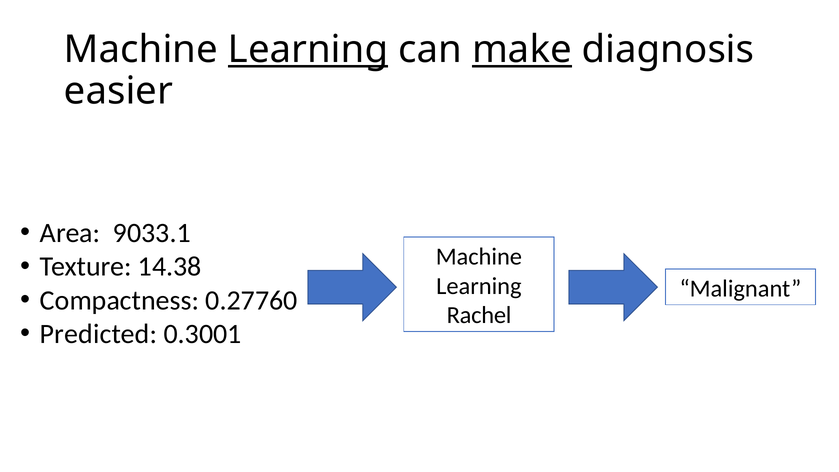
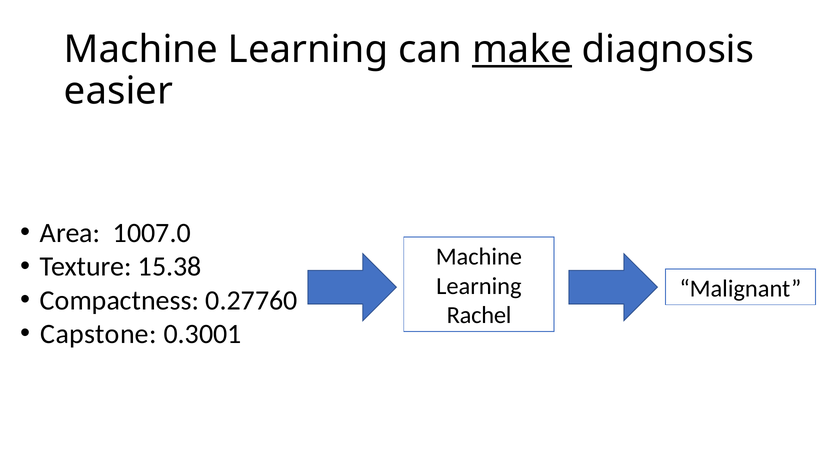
Learning underline: present -> none (308, 50)
9033.1: 9033.1 -> 1007.0 (152, 233)
14.38: 14.38 -> 15.38 (170, 267)
Predicted: Predicted -> Capstone (98, 334)
